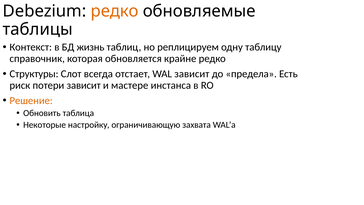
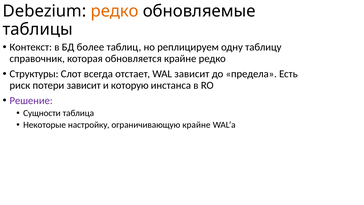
жизнь: жизнь -> более (90, 47)
мастере: мастере -> которую (130, 85)
Решение colour: orange -> purple (31, 101)
Обновить: Обновить -> Сущности (42, 113)
ограничивающую захвата: захвата -> крайне (196, 125)
